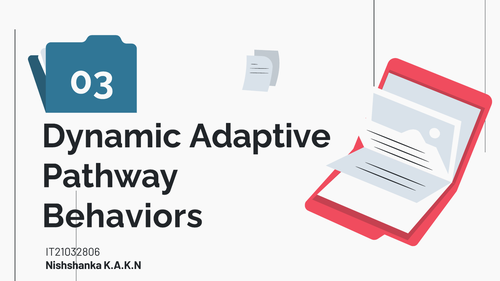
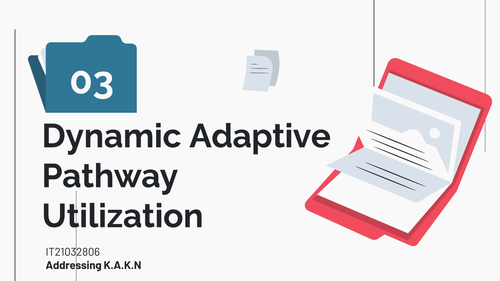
Behaviors: Behaviors -> Utilization (123, 216)
Nishshanka: Nishshanka -> Addressing (74, 266)
